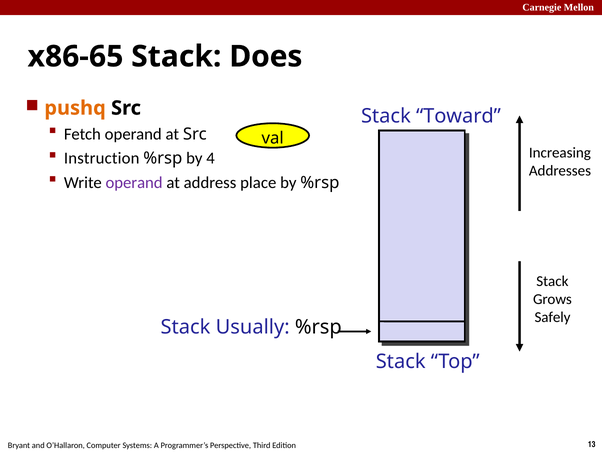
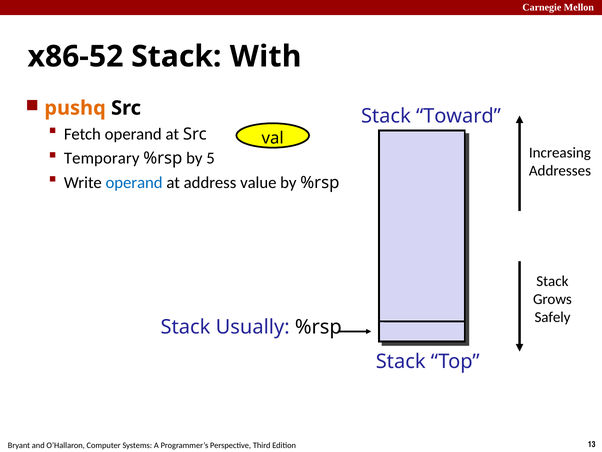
x86-65: x86-65 -> x86-52 (75, 56)
Does: Does -> With (266, 56)
Instruction: Instruction -> Temporary (102, 158)
4: 4 -> 5 (211, 158)
operand colour: purple -> blue (134, 182)
place: place -> value (258, 182)
